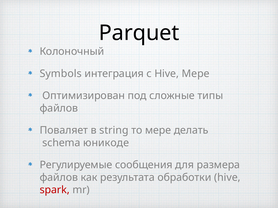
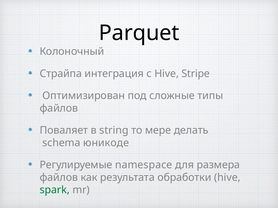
Symbols: Symbols -> Страйпа (61, 74)
Hive Мере: Мере -> Stripe (196, 74)
сообщения: сообщения -> namespace (144, 165)
spark colour: red -> green (55, 190)
